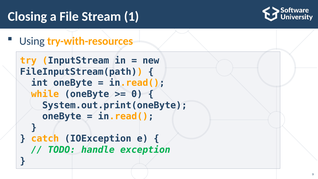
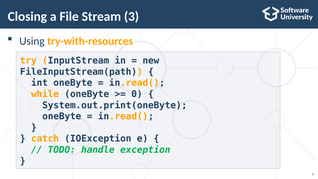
1: 1 -> 3 (131, 16)
